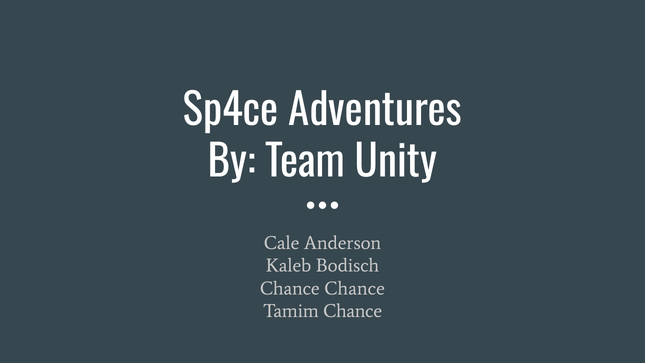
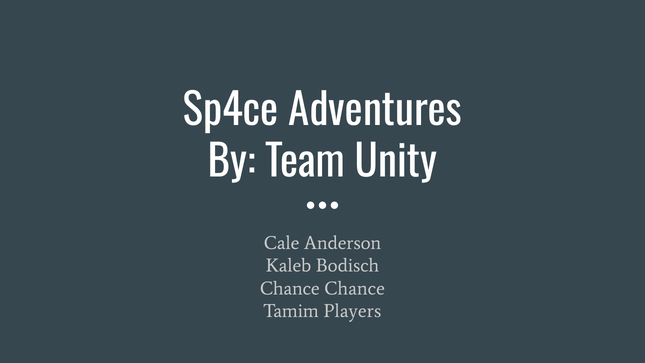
Tamim Chance: Chance -> Players (352, 311)
